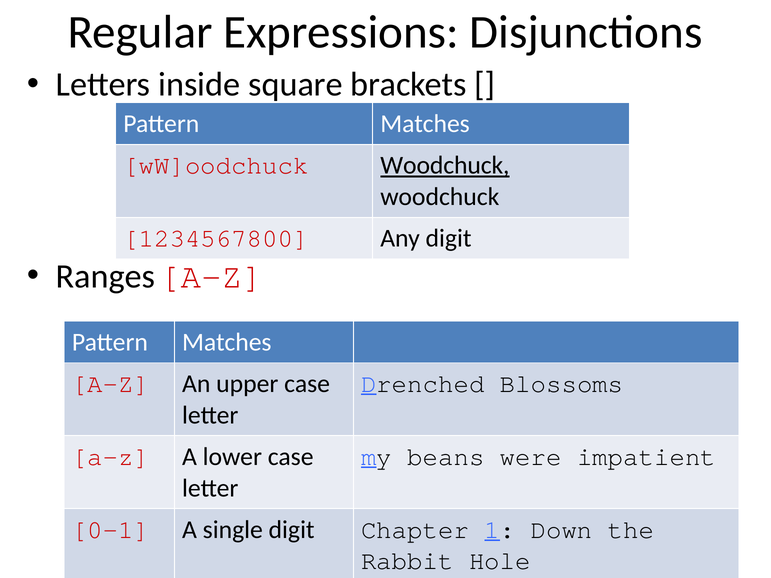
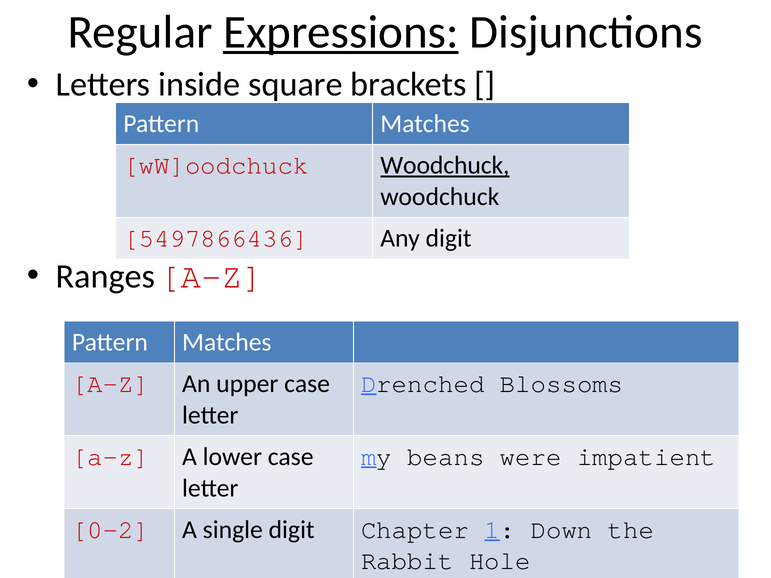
Expressions underline: none -> present (341, 32)
1234567800: 1234567800 -> 5497866436 (216, 239)
0-1: 0-1 -> 0-2 (111, 530)
